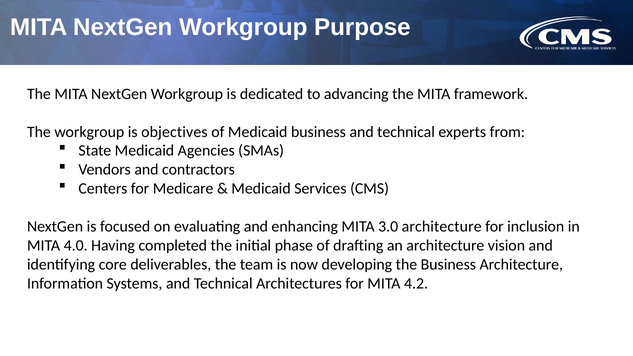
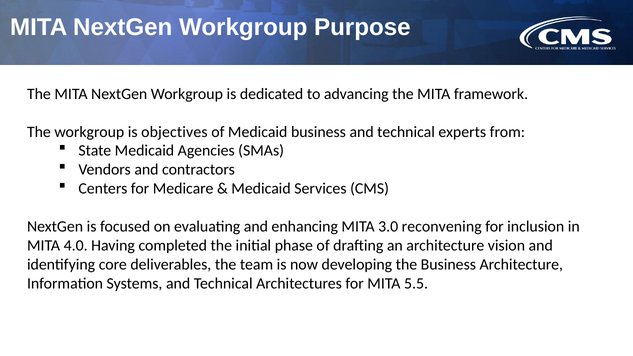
3.0 architecture: architecture -> reconvening (442, 227)
4.2: 4.2 -> 5.5 (416, 284)
